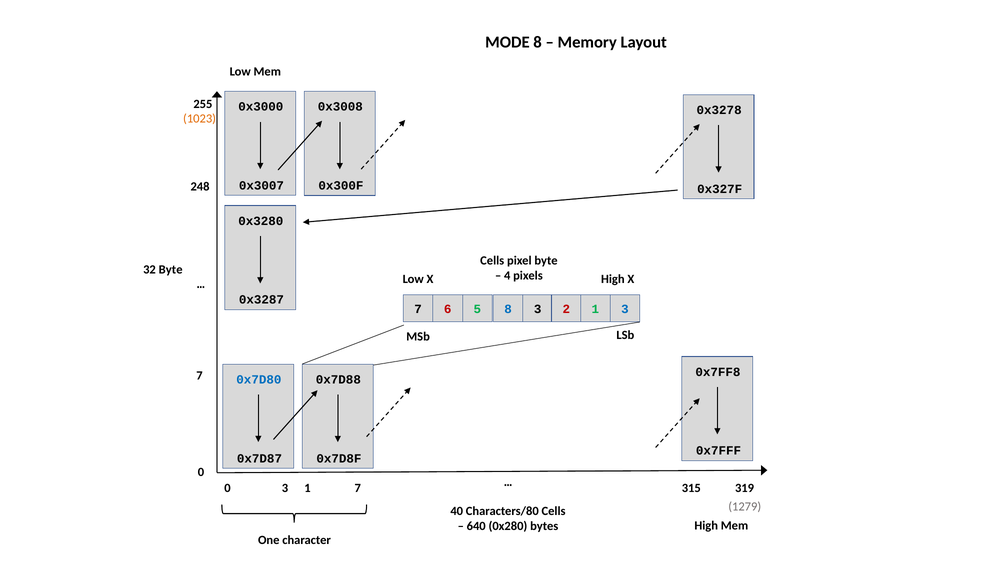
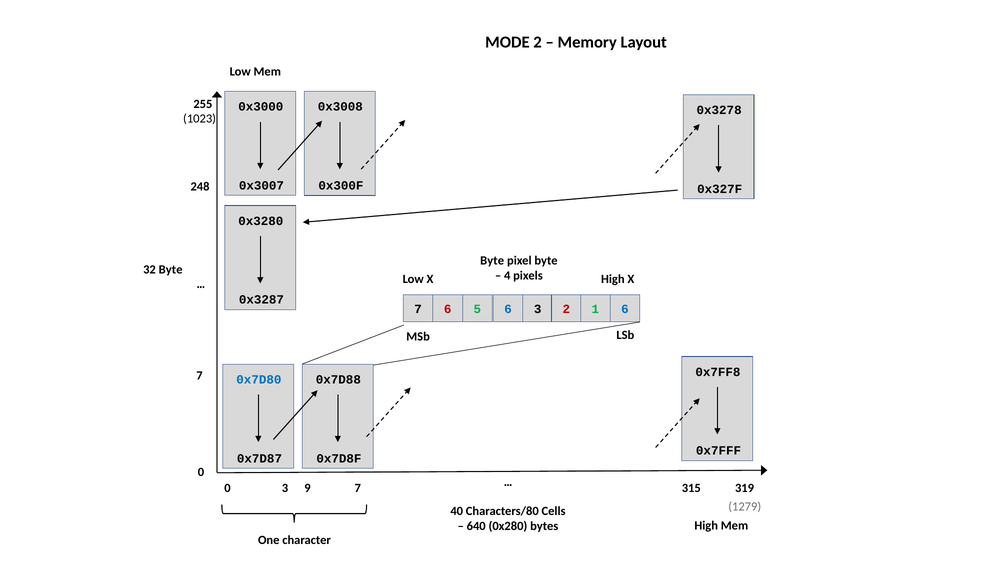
MODE 8: 8 -> 2 (538, 42)
1023 colour: orange -> black (200, 118)
Cells: Cells -> Byte (492, 260)
5 8: 8 -> 6 (508, 309)
1 3: 3 -> 6 (625, 309)
3 1: 1 -> 9 (308, 488)
